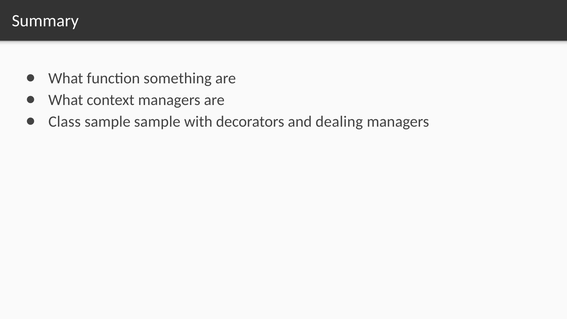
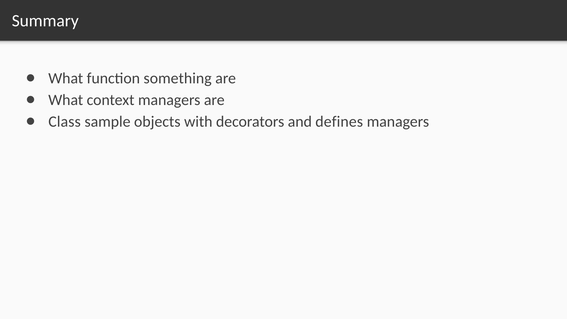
sample sample: sample -> objects (157, 122)
dealing: dealing -> defines (339, 122)
